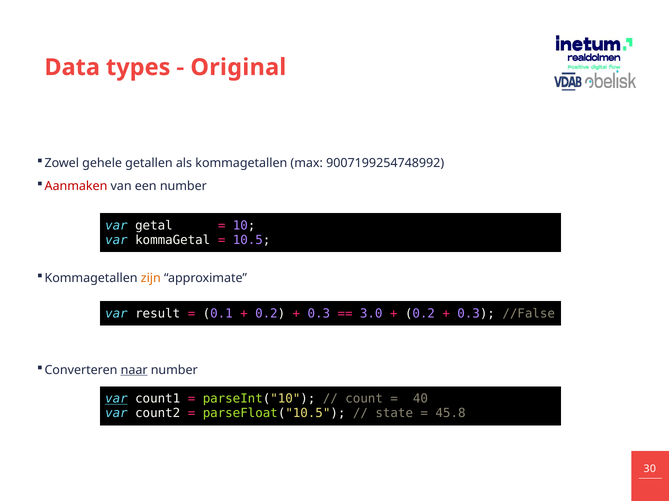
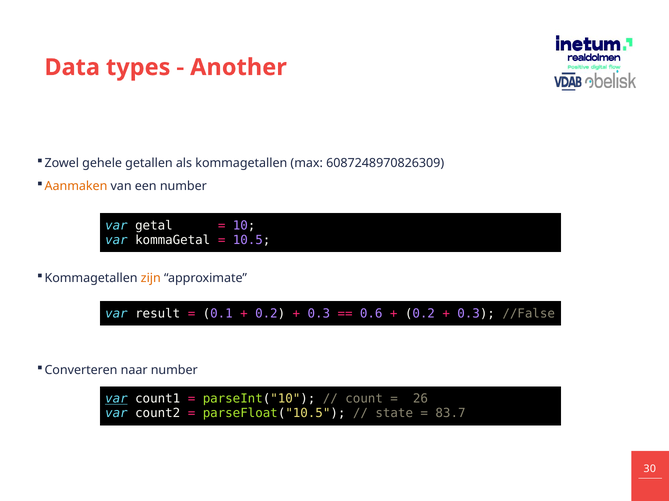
Original: Original -> Another (238, 67)
9007199254748992: 9007199254748992 -> 6087248970826309 (385, 163)
Aanmaken colour: red -> orange (76, 186)
3.0: 3.0 -> 0.6 (371, 314)
naar underline: present -> none (134, 371)
40: 40 -> 26 (420, 399)
45.8: 45.8 -> 83.7 (451, 414)
